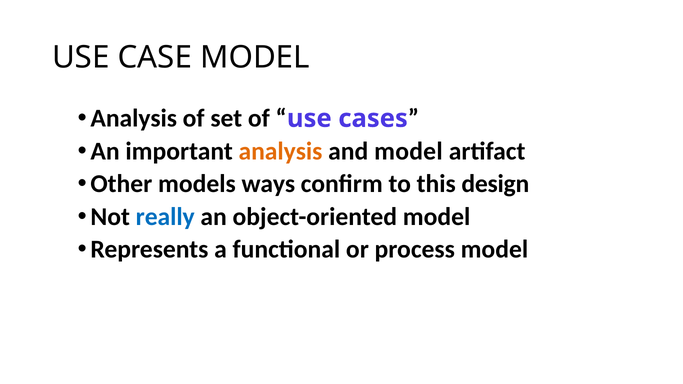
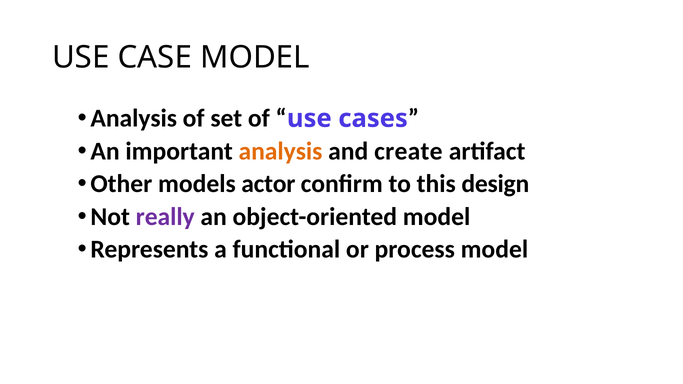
and model: model -> create (408, 151)
ways: ways -> actor (268, 184)
really colour: blue -> purple (165, 217)
